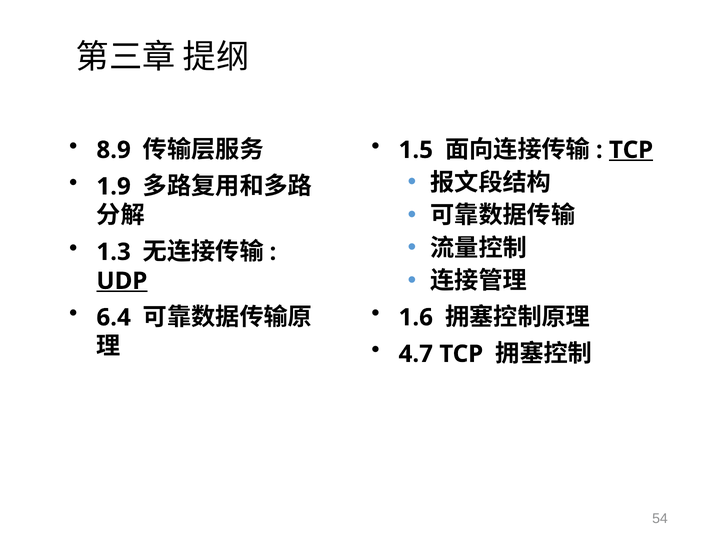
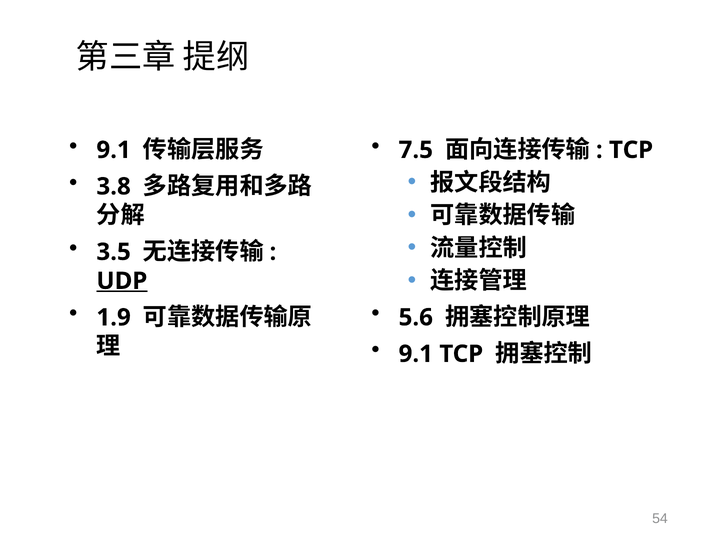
8.9: 8.9 -> 9.1 (114, 150)
1.5: 1.5 -> 7.5 (416, 150)
TCP underline: present -> none (631, 150)
1.9: 1.9 -> 3.8 (114, 187)
1.3: 1.3 -> 3.5 (114, 252)
1.6: 1.6 -> 5.6 (416, 318)
6.4: 6.4 -> 1.9 (114, 318)
4.7: 4.7 -> 9.1 (416, 354)
